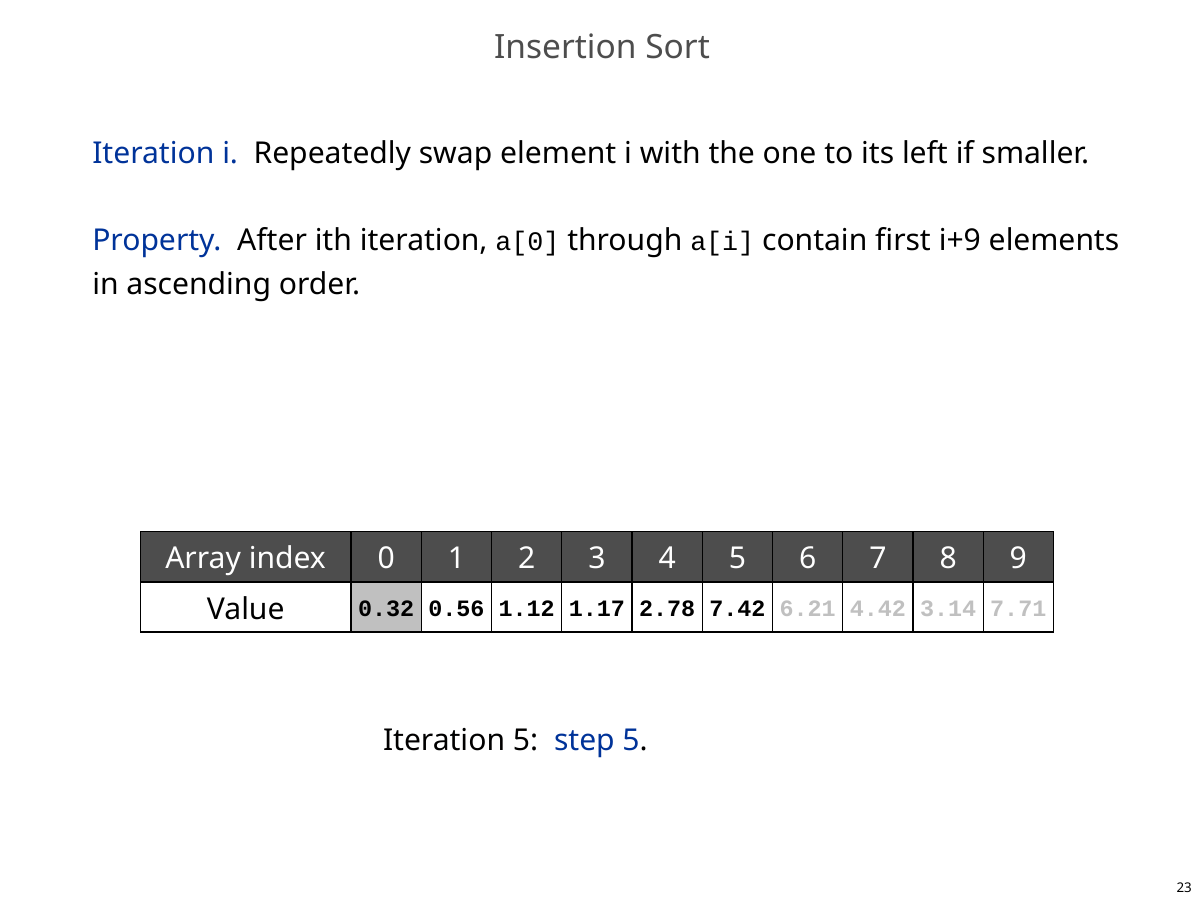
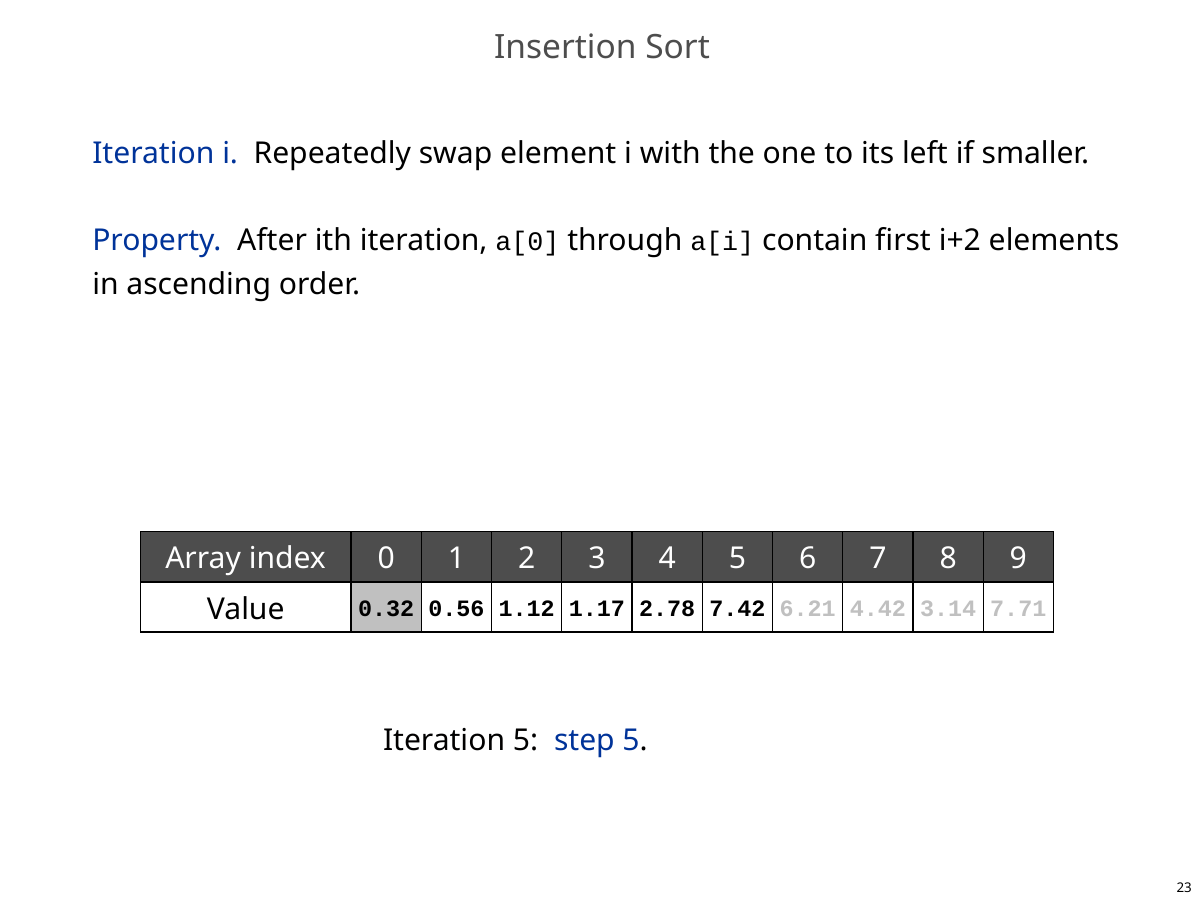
i+9: i+9 -> i+2 (960, 241)
